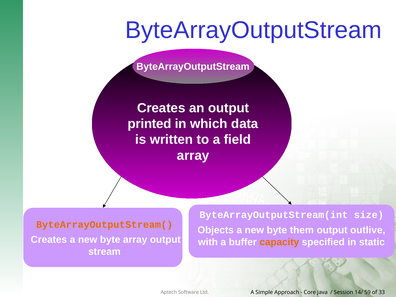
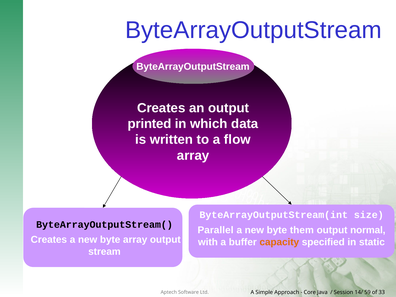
field: field -> flow (237, 140)
ByteArrayOutputStream( colour: orange -> black (104, 225)
Objects: Objects -> Parallel (216, 230)
outlive: outlive -> normal (368, 230)
